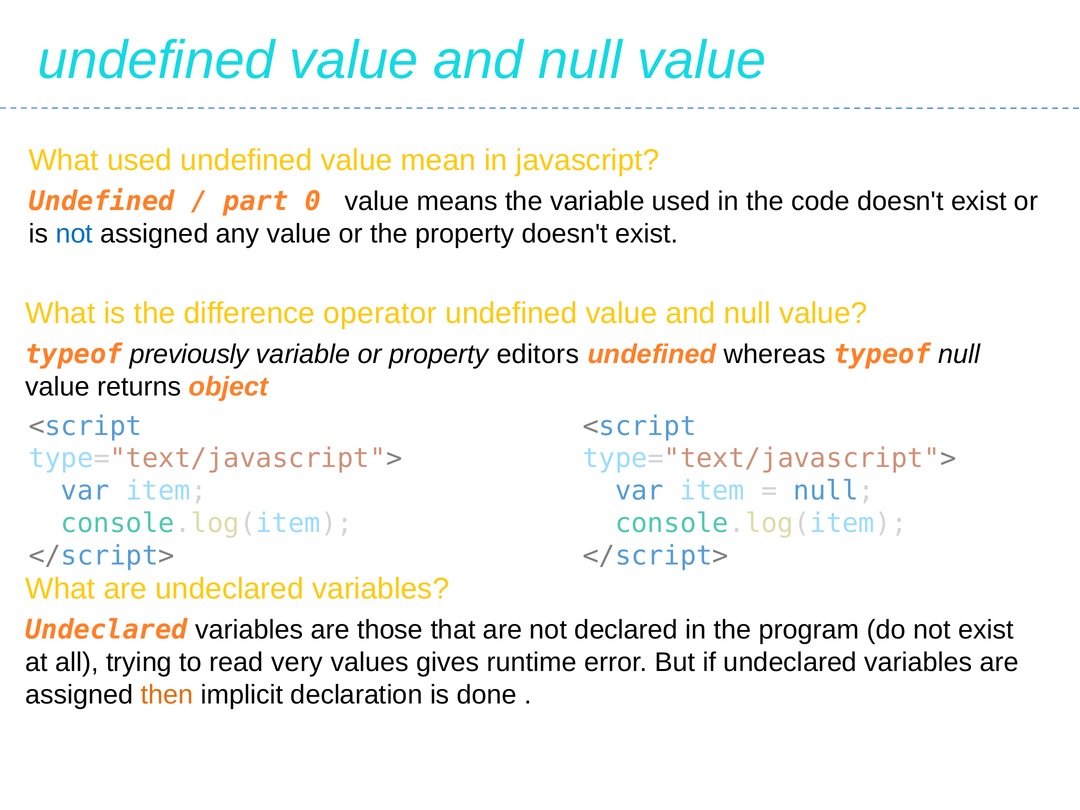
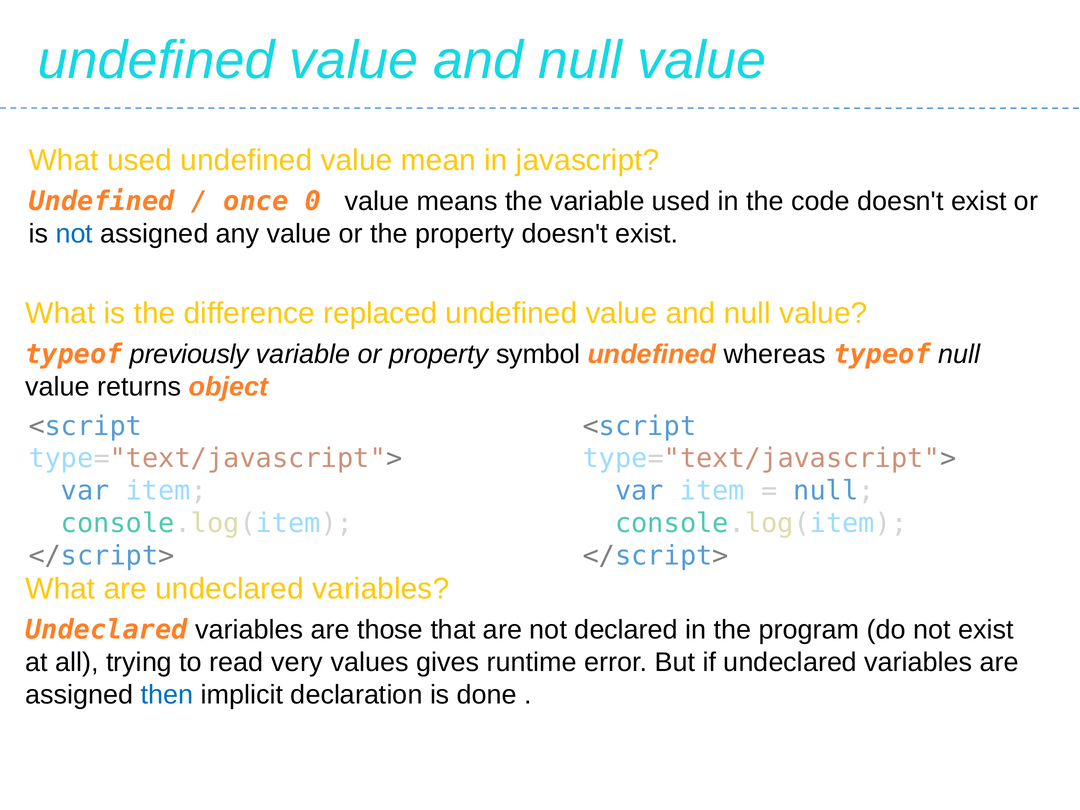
part: part -> once (256, 202)
operator: operator -> replaced (380, 313)
editors: editors -> symbol (538, 355)
then colour: orange -> blue (167, 695)
